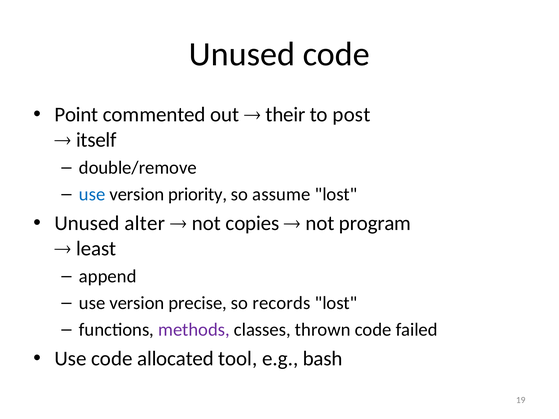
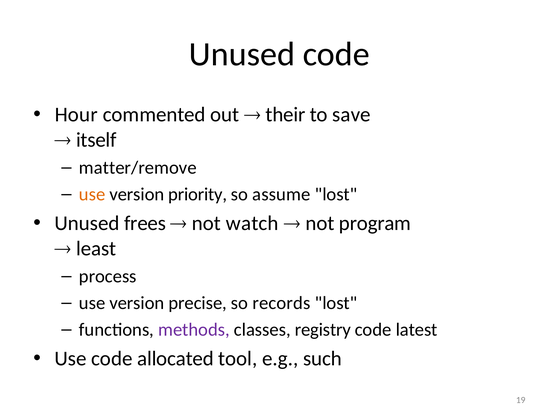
Point: Point -> Hour (76, 115)
post: post -> save (351, 115)
double/remove: double/remove -> matter/remove (138, 168)
use colour: blue -> orange (92, 195)
alter: alter -> frees (145, 223)
copies: copies -> watch (252, 223)
append: append -> process (108, 277)
thrown: thrown -> registry (323, 330)
failed: failed -> latest (417, 330)
bash: bash -> such (323, 359)
